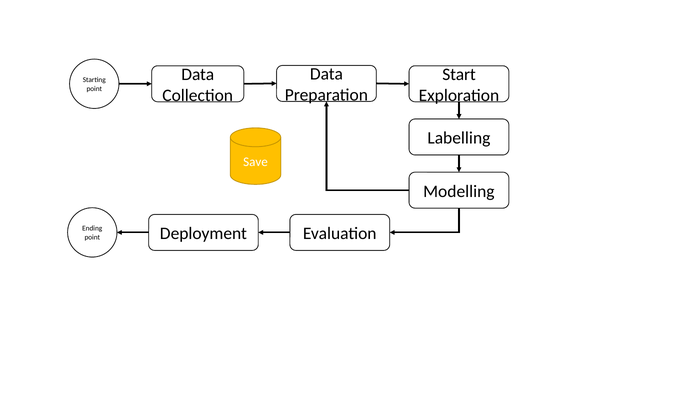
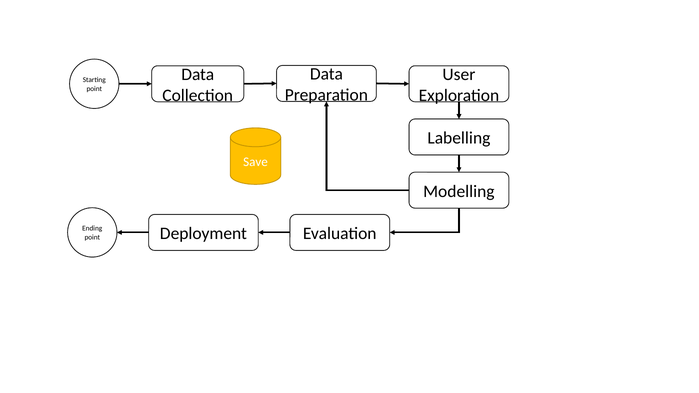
Start: Start -> User (459, 75)
